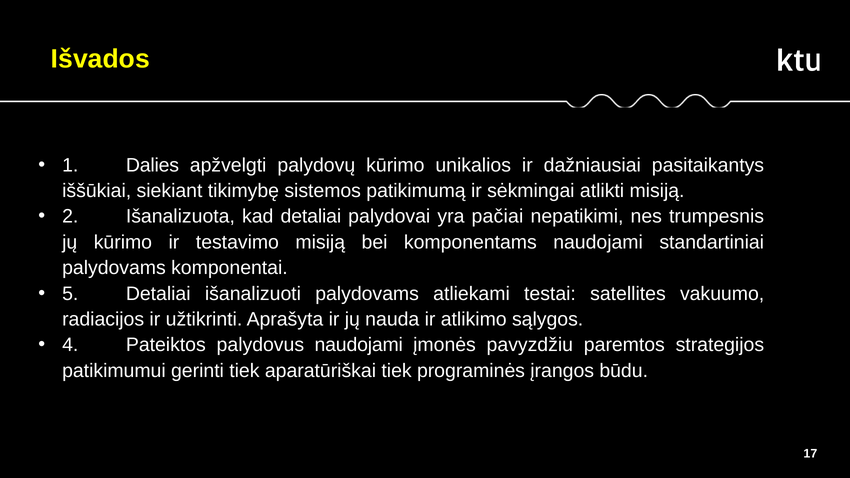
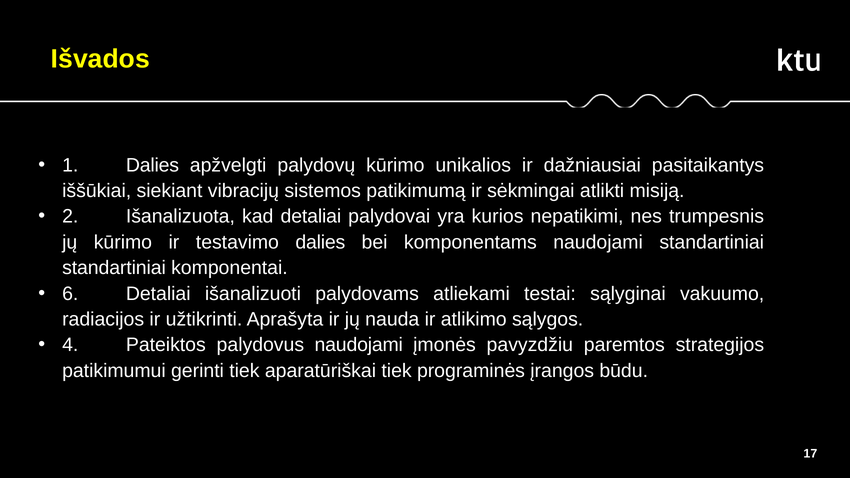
tikimybę: tikimybę -> vibracijų (243, 191)
pačiai: pačiai -> kurios (498, 217)
testavimo misiją: misiją -> dalies (320, 242)
palydovams: palydovams -> standartiniai (114, 268)
5: 5 -> 6 (70, 294)
satellites: satellites -> sąlyginai (628, 294)
